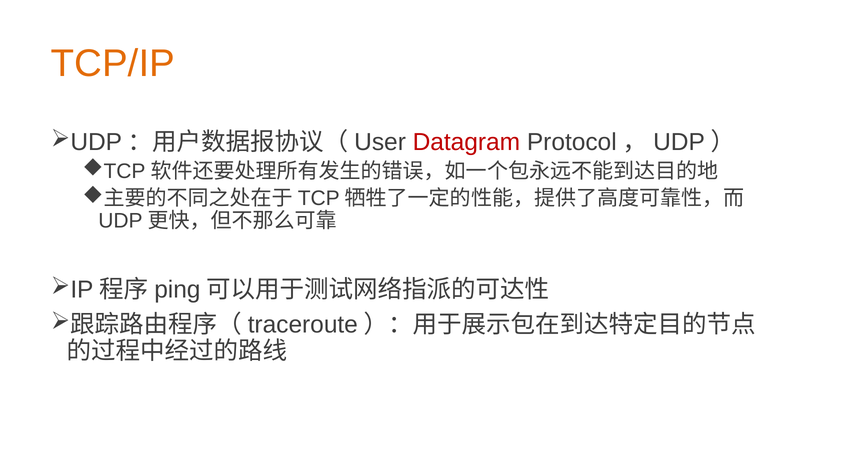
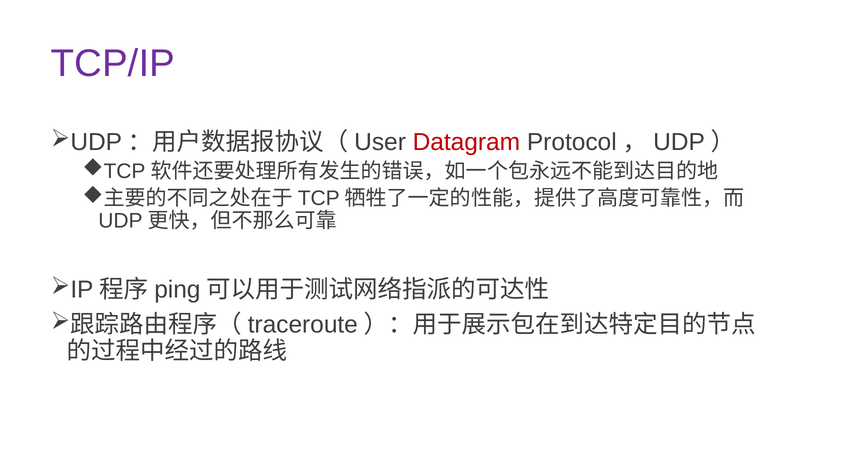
TCP/IP colour: orange -> purple (113, 63)
